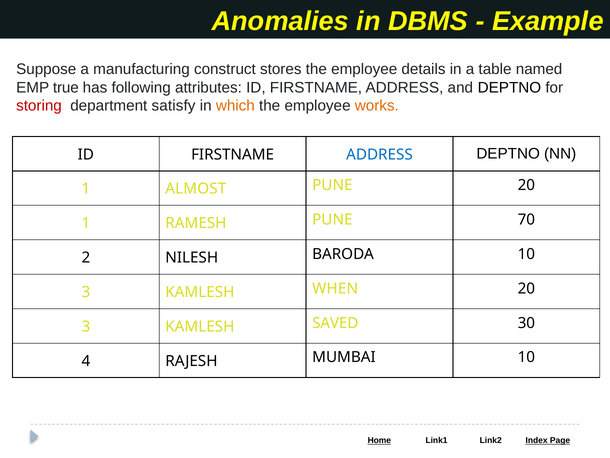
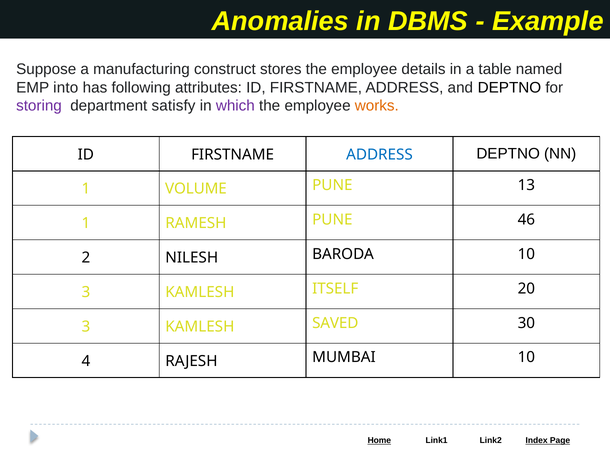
true: true -> into (66, 87)
storing colour: red -> purple (39, 106)
which colour: orange -> purple (235, 106)
ALMOST: ALMOST -> VOLUME (196, 189)
PUNE 20: 20 -> 13 (526, 185)
70: 70 -> 46 (526, 219)
WHEN: WHEN -> ITSELF (335, 288)
